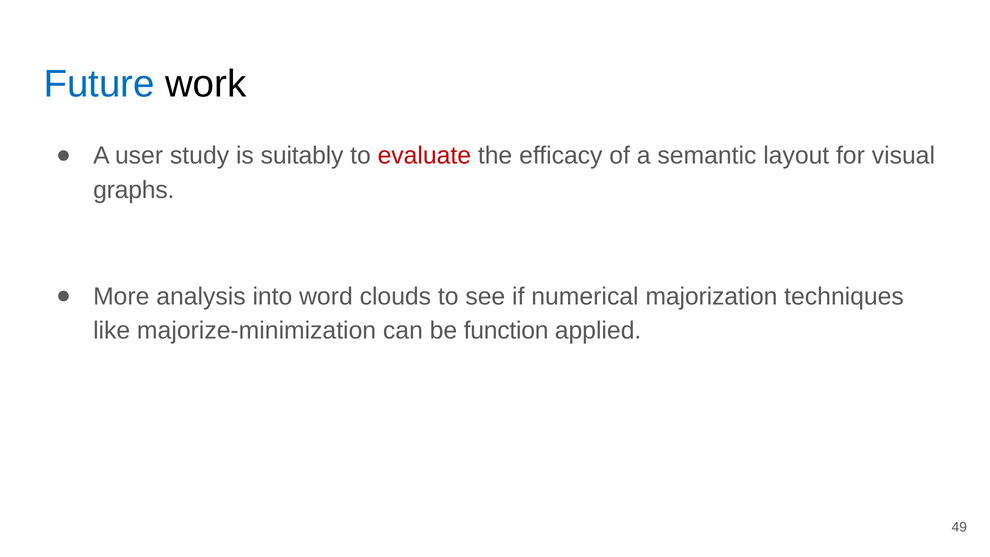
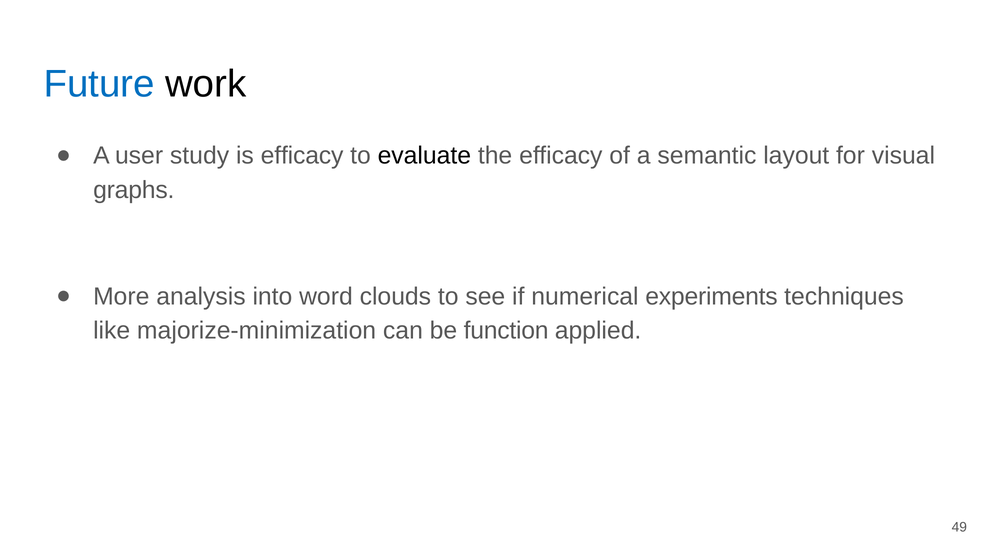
is suitably: suitably -> efficacy (302, 156)
evaluate colour: red -> black (424, 156)
majorization: majorization -> experiments (711, 296)
